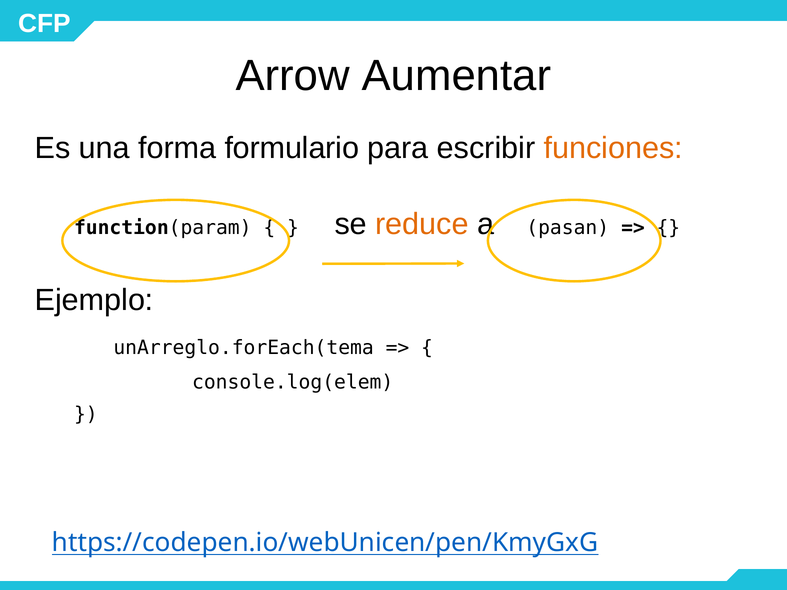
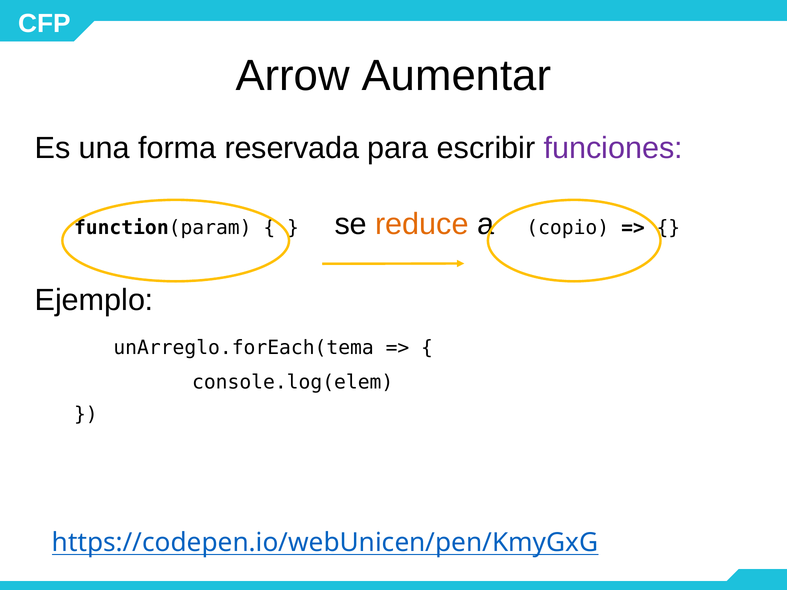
formulario: formulario -> reservada (292, 148)
funciones colour: orange -> purple (613, 148)
pasan: pasan -> copio (568, 228)
